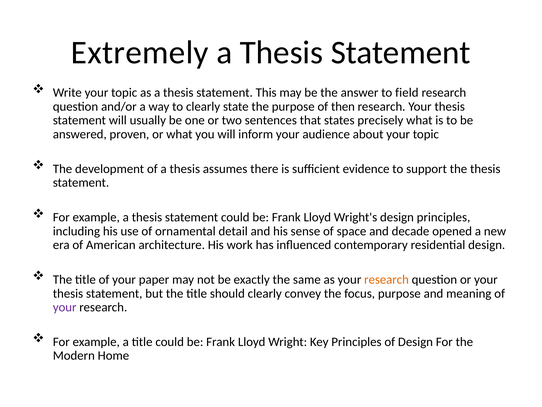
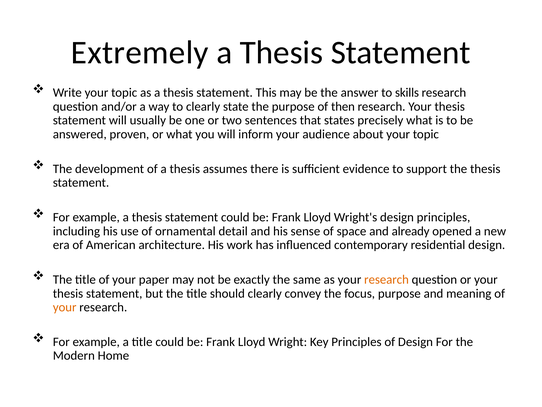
field: field -> skills (407, 93)
decade: decade -> already (411, 231)
your colour: purple -> orange (65, 307)
